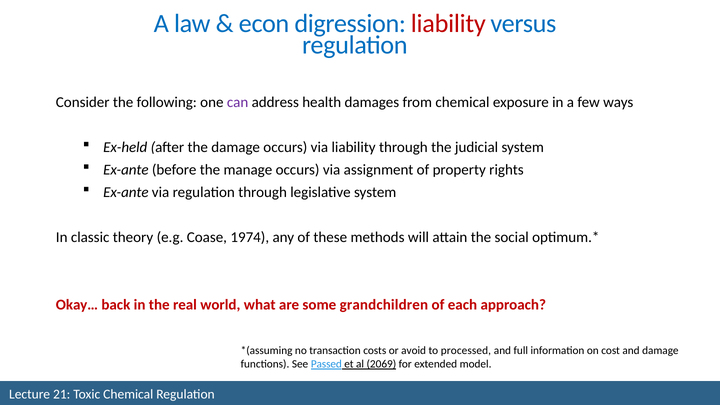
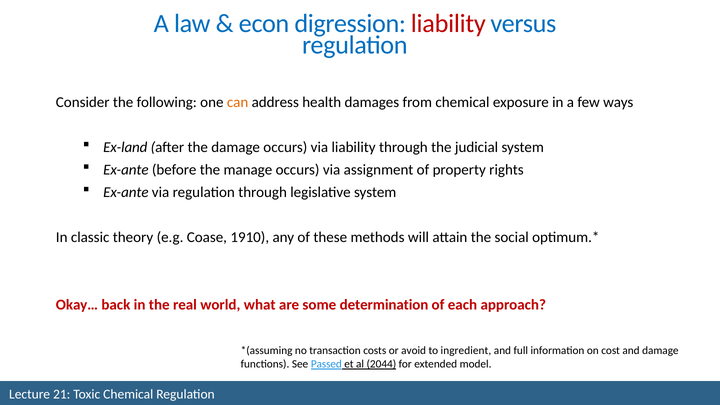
can colour: purple -> orange (238, 102)
Ex-held: Ex-held -> Ex-land (125, 147)
1974: 1974 -> 1910 (250, 237)
grandchildren: grandchildren -> determination (384, 305)
processed: processed -> ingredient (466, 351)
2069: 2069 -> 2044 (381, 364)
